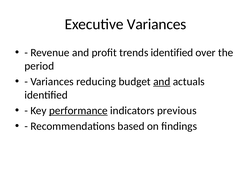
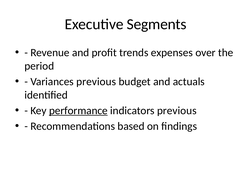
Executive Variances: Variances -> Segments (157, 24)
trends identified: identified -> expenses (172, 53)
Variances reducing: reducing -> previous (96, 82)
and underline: present -> none (162, 82)
